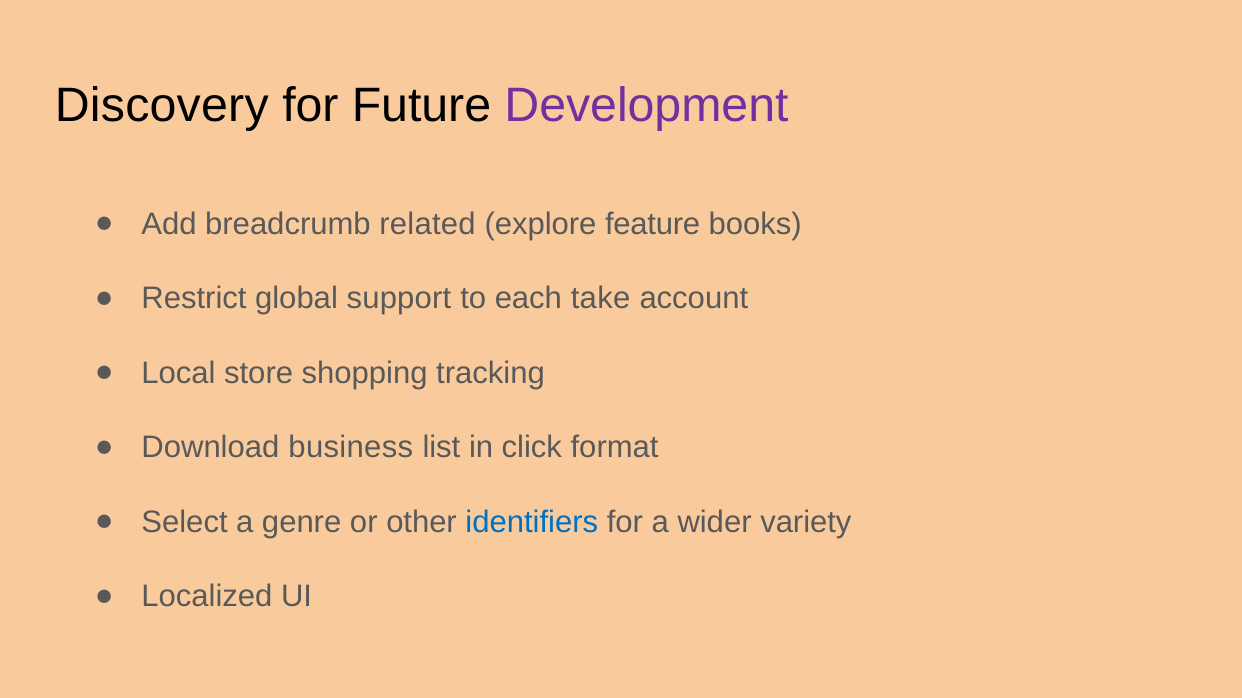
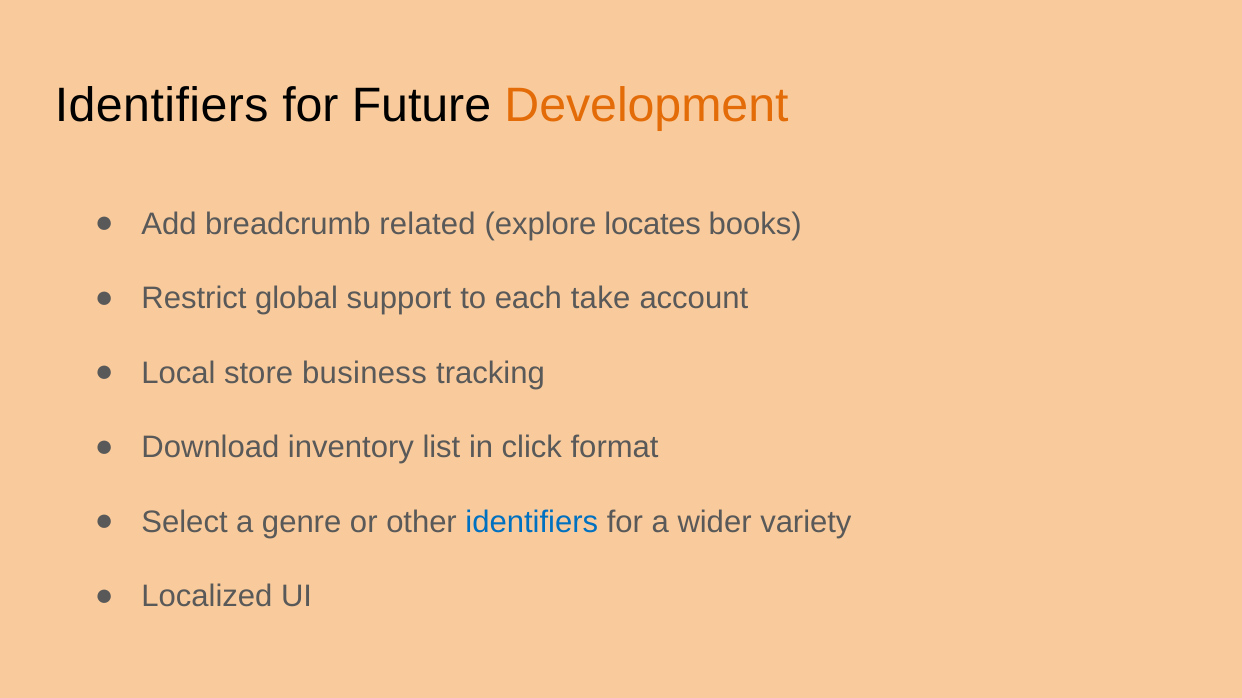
Discovery: Discovery -> Identifiers (162, 105)
Development colour: purple -> orange (646, 105)
feature: feature -> locates (653, 225)
shopping: shopping -> business (365, 374)
business: business -> inventory (351, 448)
